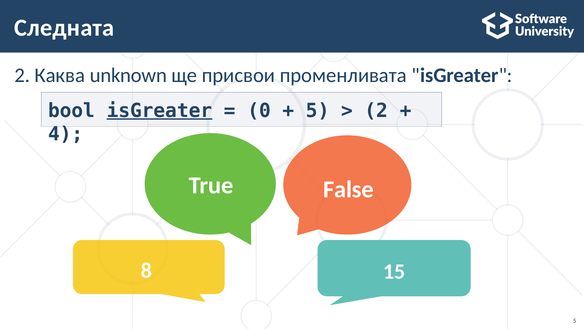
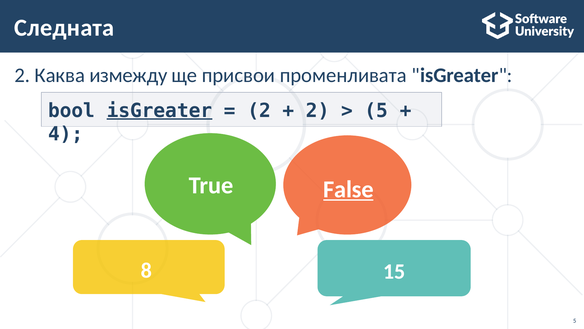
unknown: unknown -> измежду (128, 75)
0: 0 -> 2 (259, 110)
5: 5 -> 2 (318, 110)
2: 2 -> 5 (376, 110)
False underline: none -> present (348, 189)
